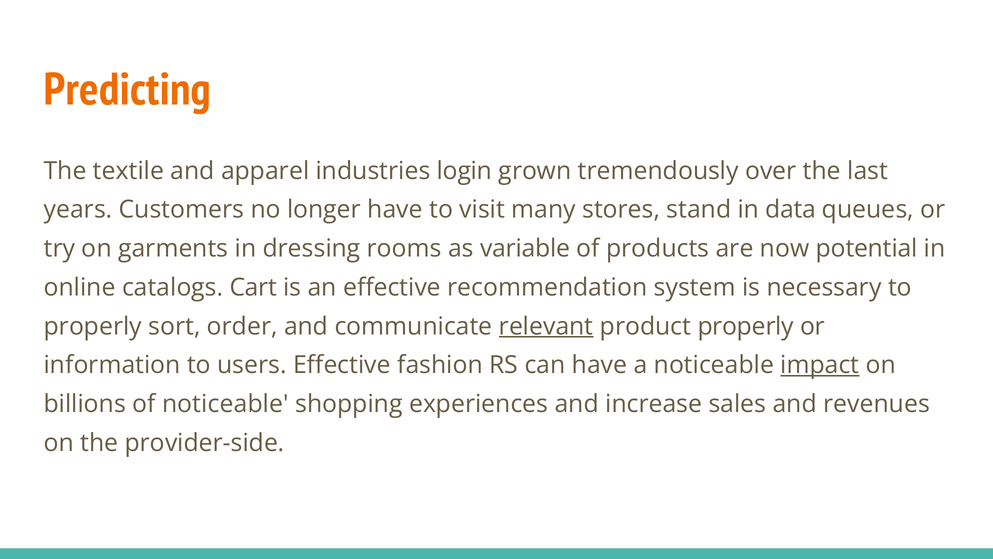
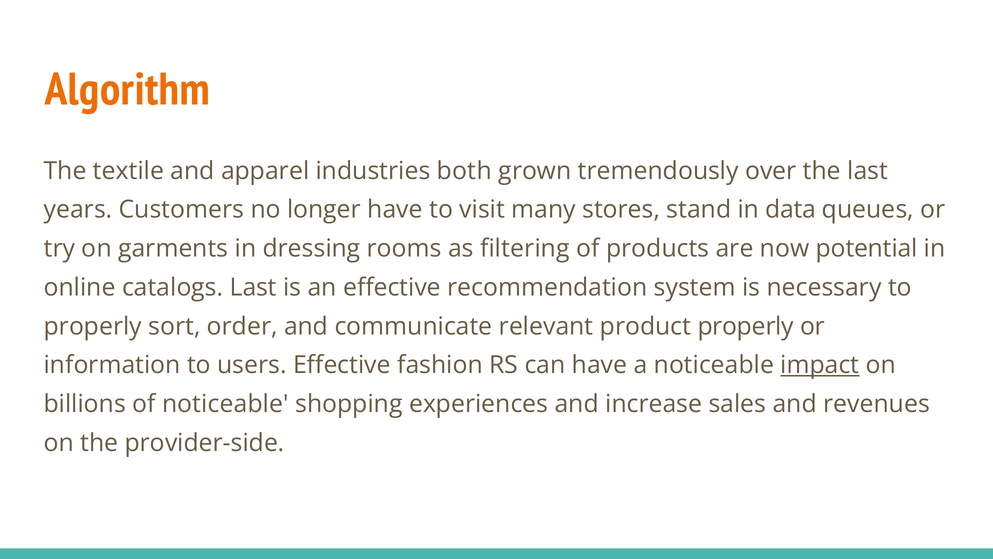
Predicting: Predicting -> Algorithm (127, 90)
login: login -> both (464, 171)
variable: variable -> filtering (525, 248)
catalogs Cart: Cart -> Last (253, 287)
relevant underline: present -> none (546, 326)
